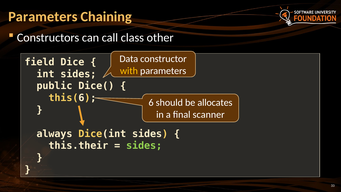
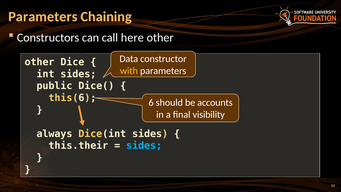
class: class -> here (132, 38)
field: field -> other (40, 62)
allocates: allocates -> accounts (215, 103)
scanner: scanner -> visibility (209, 115)
sides colour: light green -> light blue (144, 146)
